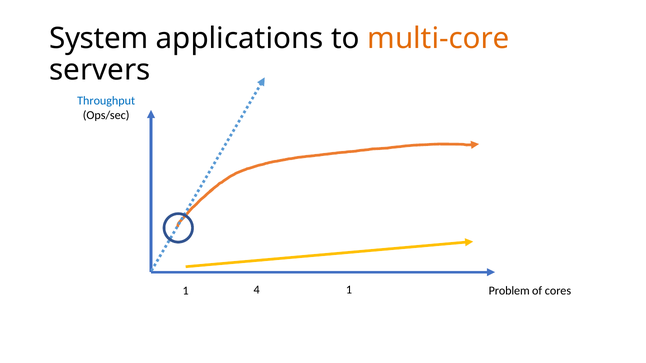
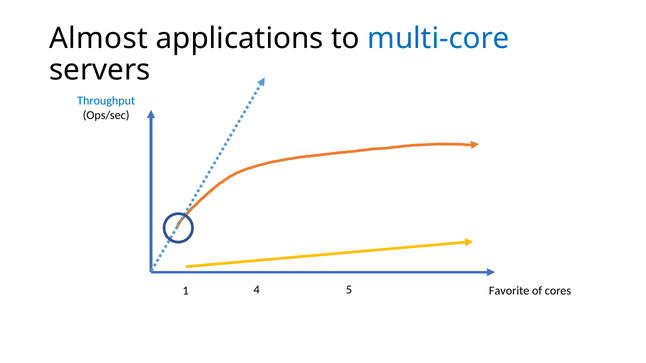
System: System -> Almost (98, 38)
multi-core colour: orange -> blue (438, 38)
4 1: 1 -> 5 (349, 290)
Problem: Problem -> Favorite (509, 291)
